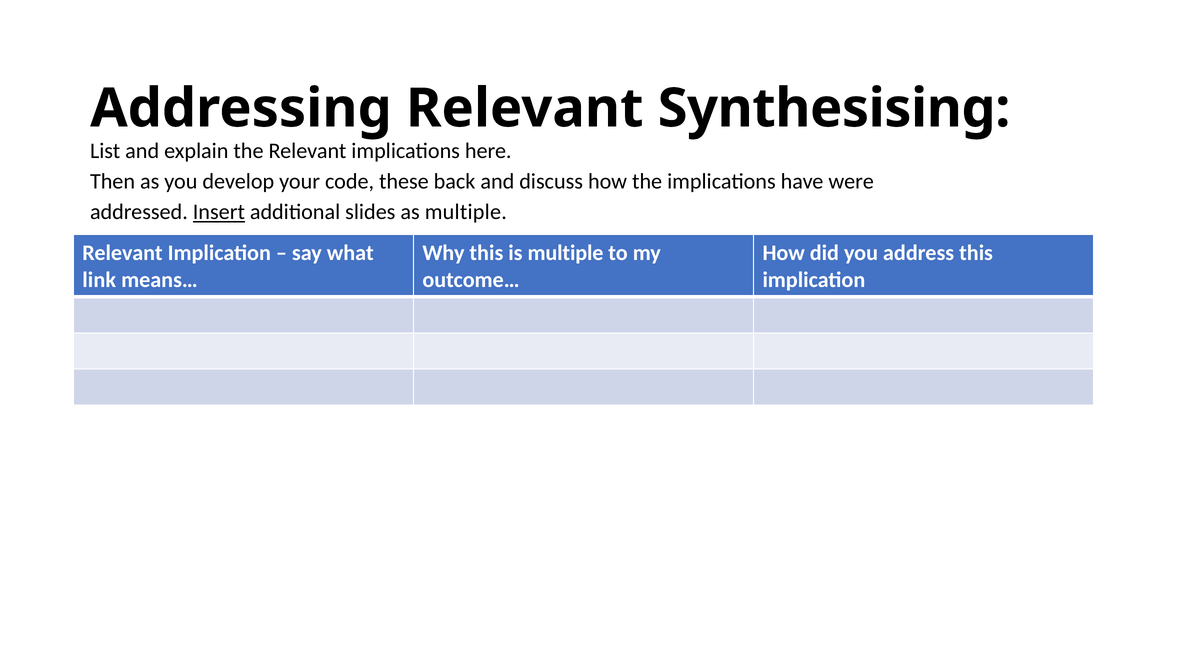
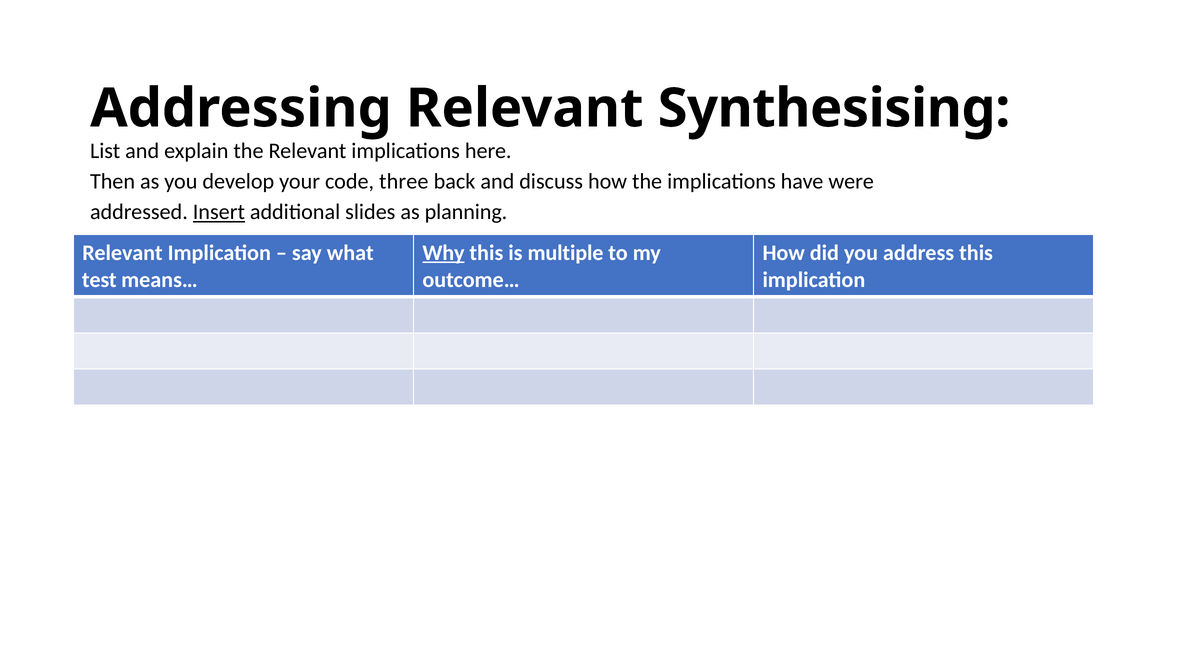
these: these -> three (404, 181)
as multiple: multiple -> planning (466, 212)
Why underline: none -> present (444, 253)
link: link -> test (99, 280)
